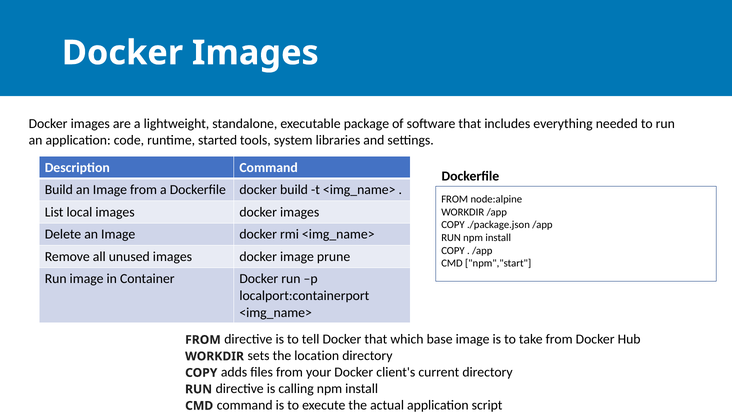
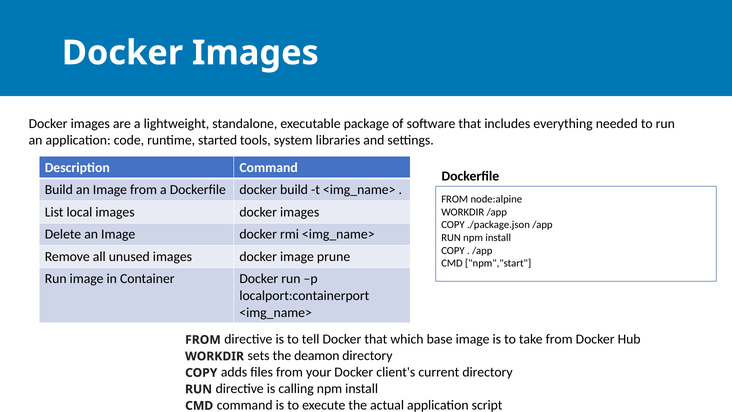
location: location -> deamon (317, 356)
